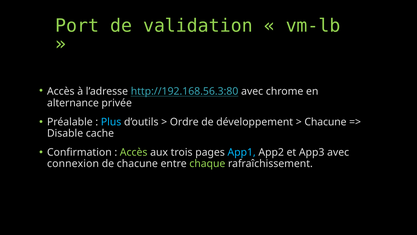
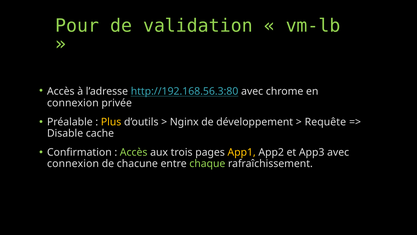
Port: Port -> Pour (77, 26)
alternance: alternance -> connexion (73, 103)
Plus colour: light blue -> yellow (111, 122)
Ordre: Ordre -> Nginx (184, 122)
Chacune: Chacune -> Requête (325, 122)
App1 colour: light blue -> yellow (242, 152)
